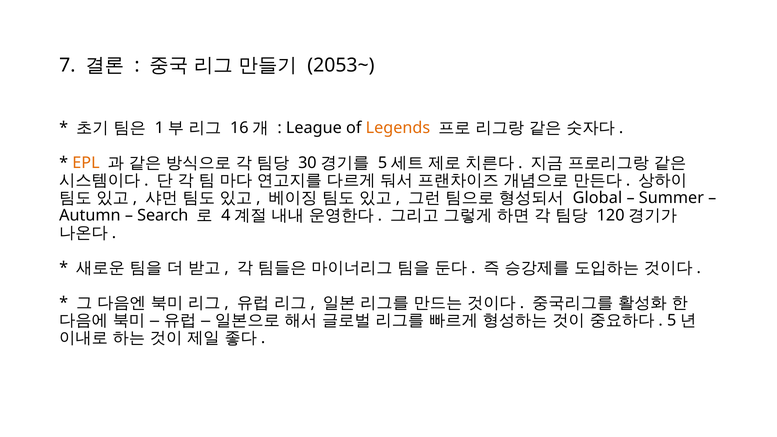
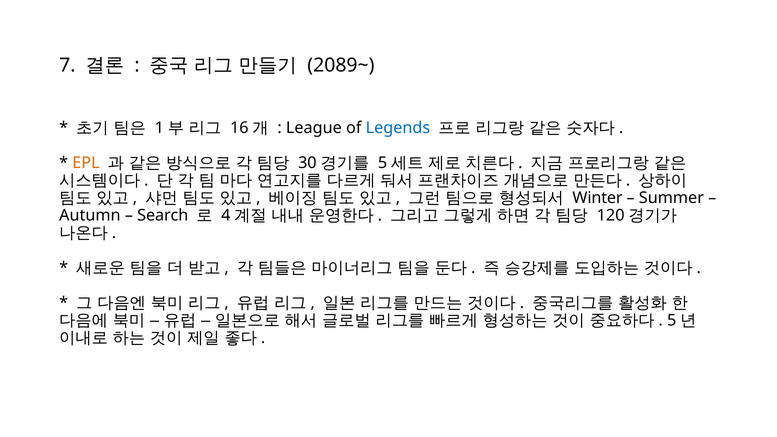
2053~: 2053~ -> 2089~ (341, 65)
Legends colour: orange -> blue (398, 128)
Global: Global -> Winter (598, 198)
